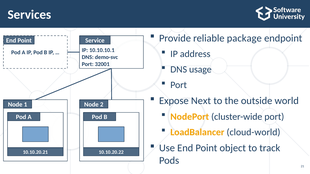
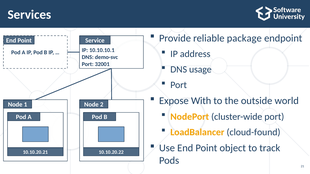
Next: Next -> With (201, 101)
cloud-world: cloud-world -> cloud-found (253, 132)
